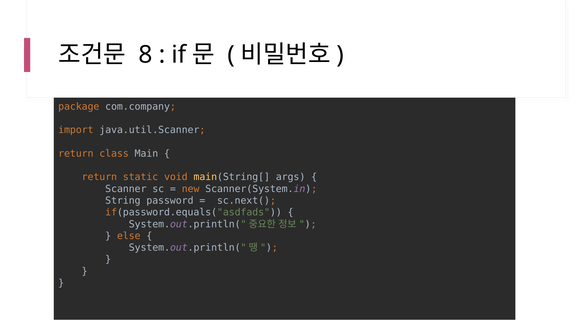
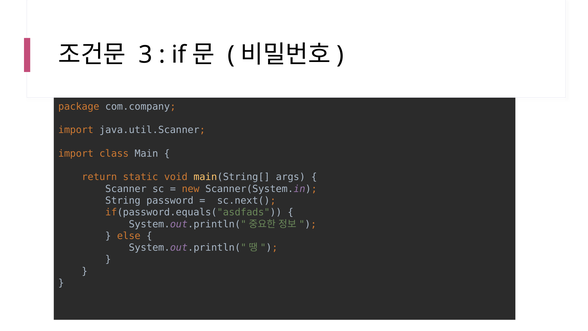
8: 8 -> 3 (145, 55)
return: return -> import (76, 153)
